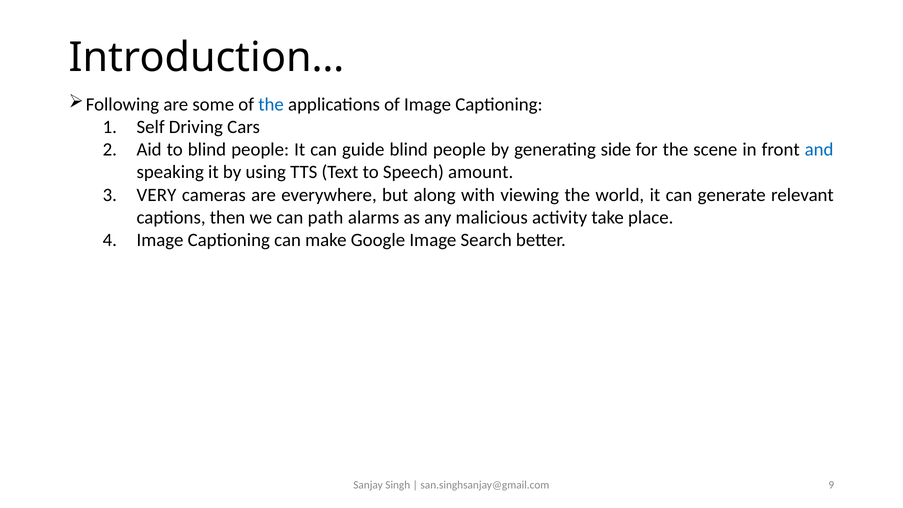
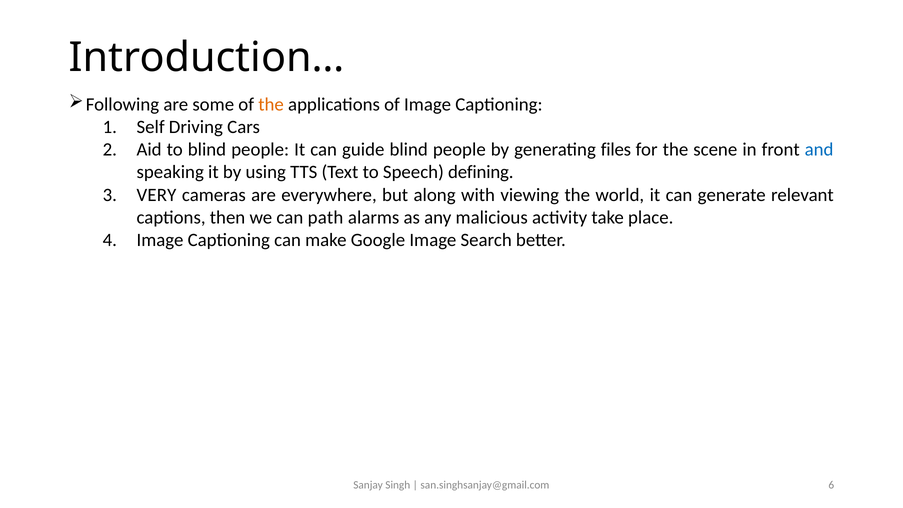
the colour: blue -> orange (271, 104)
side: side -> files (616, 150)
amount: amount -> defining (481, 172)
9: 9 -> 6 (831, 485)
